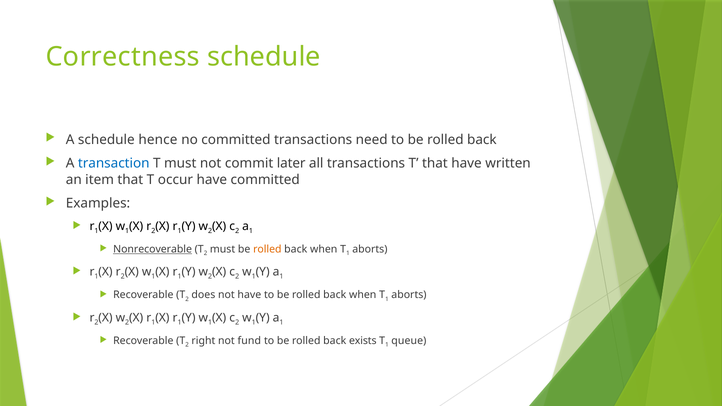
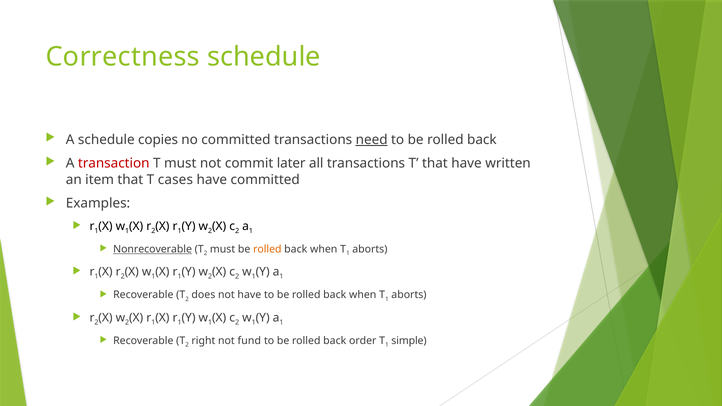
hence: hence -> copies (158, 140)
need underline: none -> present (372, 140)
transaction colour: blue -> red (114, 164)
occur: occur -> cases (175, 180)
exists: exists -> order (363, 341)
queue: queue -> simple (409, 341)
